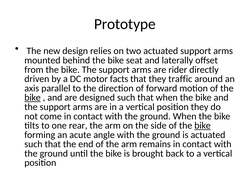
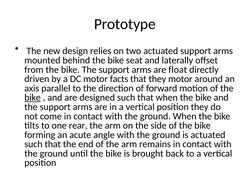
rider: rider -> float (178, 70)
they traffic: traffic -> motor (180, 79)
bike underline: present -> none (203, 126)
